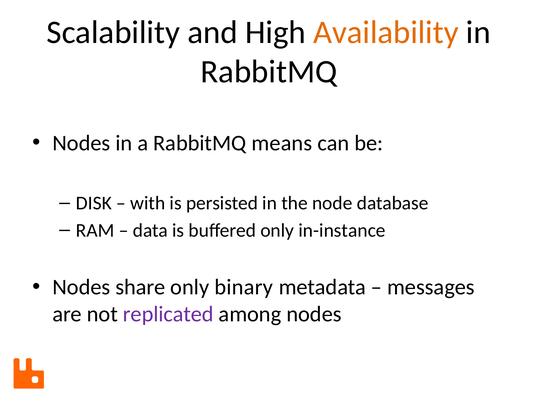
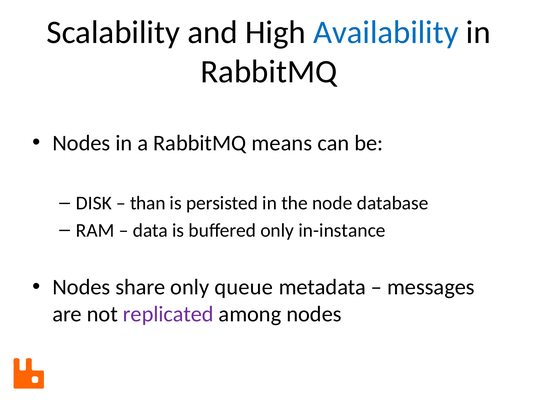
Availability colour: orange -> blue (386, 32)
with: with -> than (148, 203)
binary: binary -> queue (244, 288)
